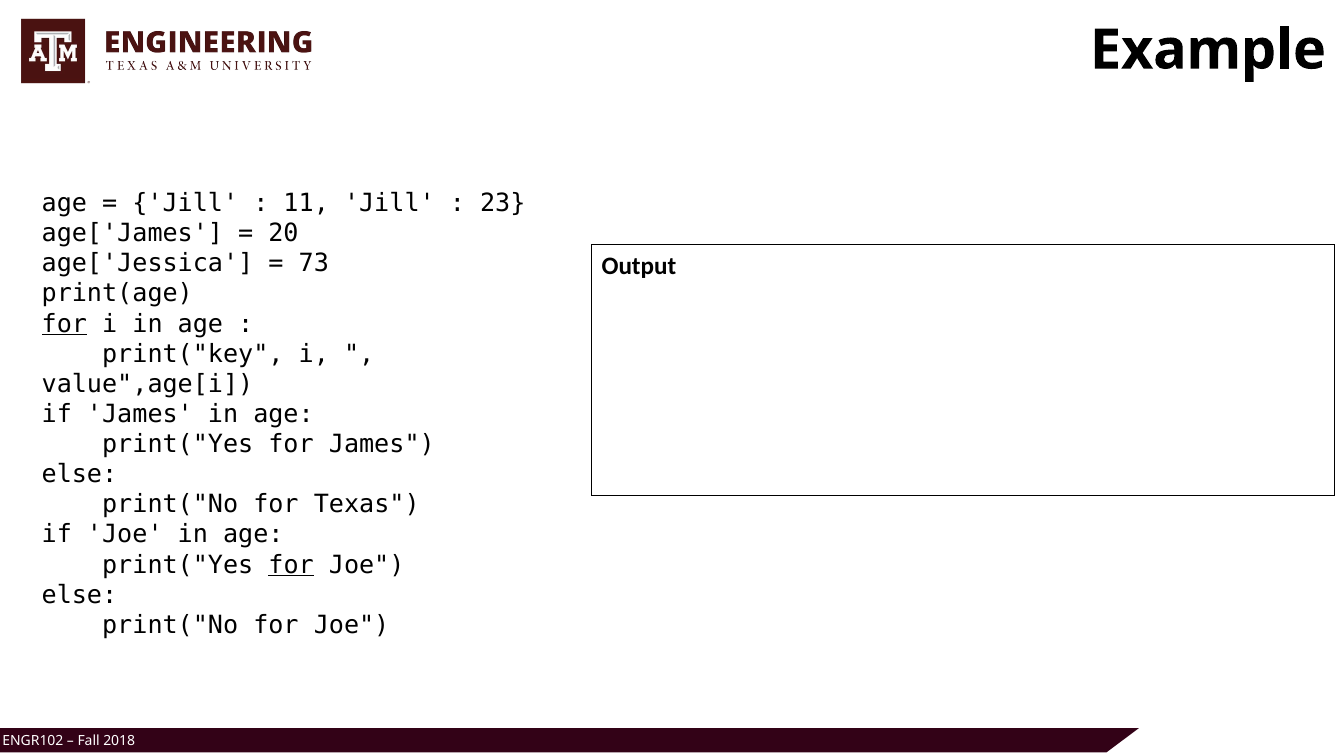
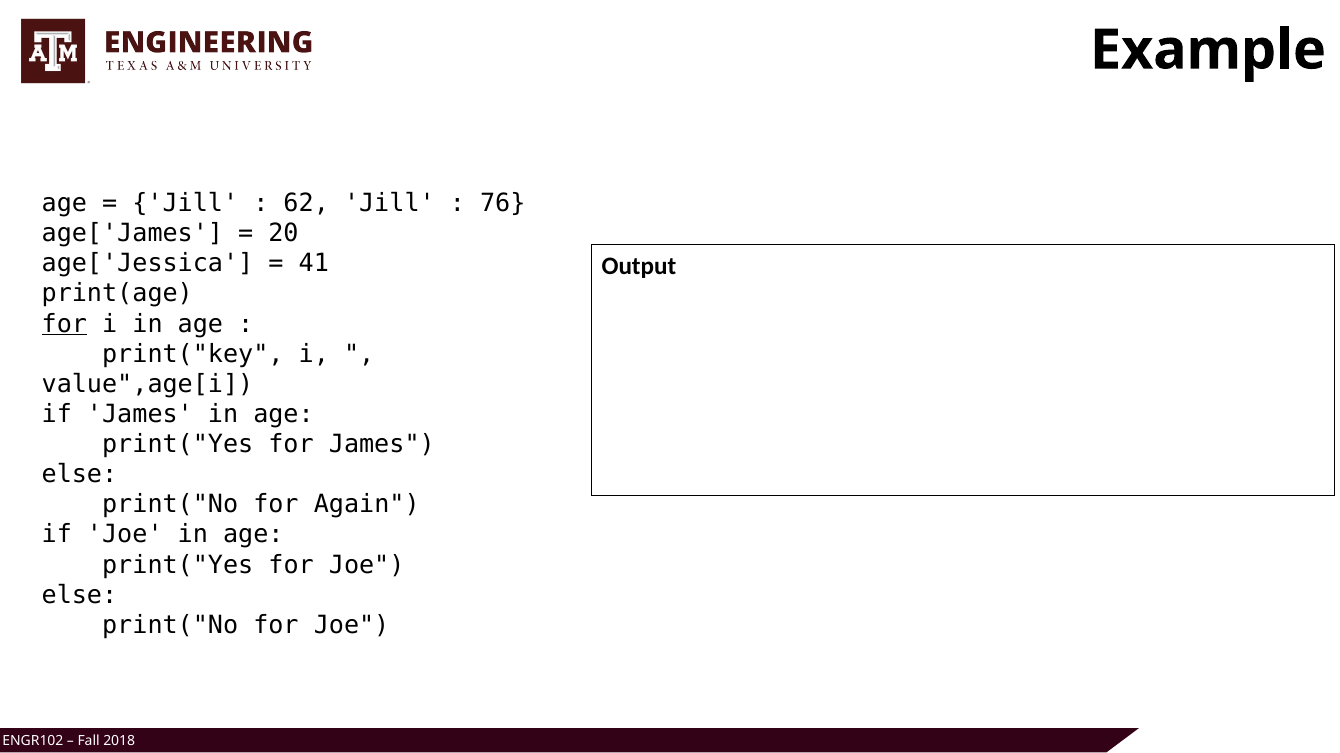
11: 11 -> 62 (306, 204)
23: 23 -> 76 (503, 204)
73: 73 -> 41 (314, 264)
Texas: Texas -> Again (367, 505)
for underline: present -> none (291, 565)
